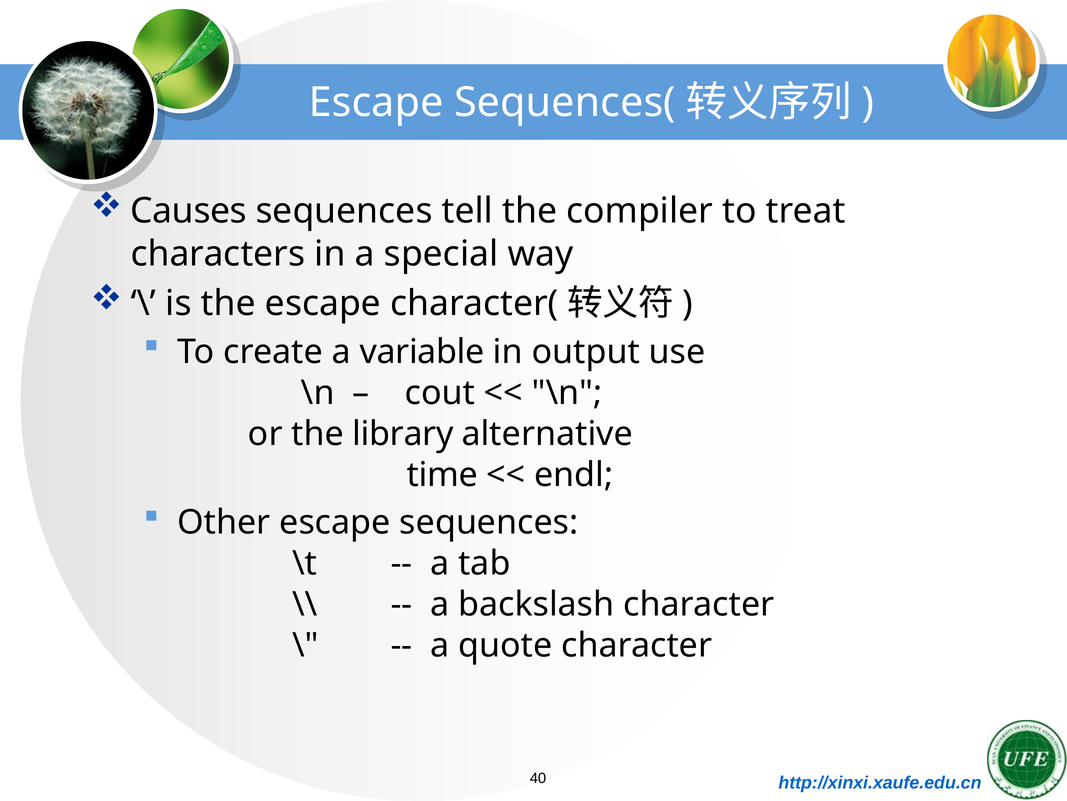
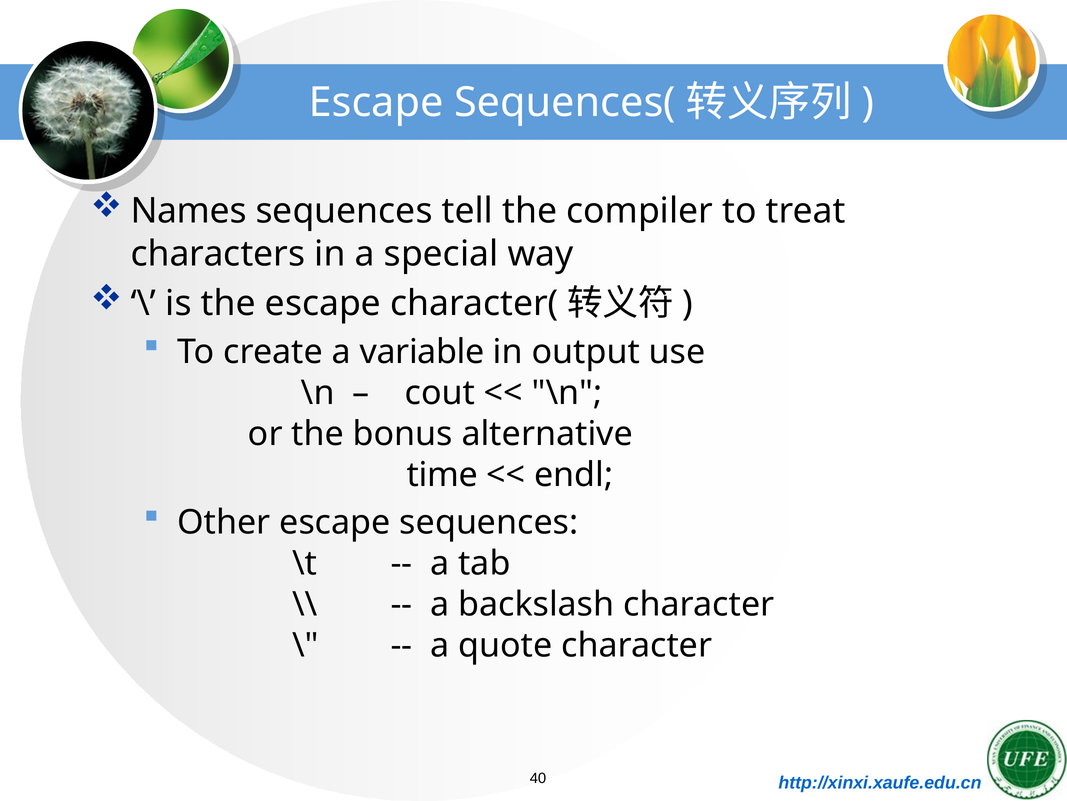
Causes: Causes -> Names (189, 211)
library: library -> bonus (403, 434)
